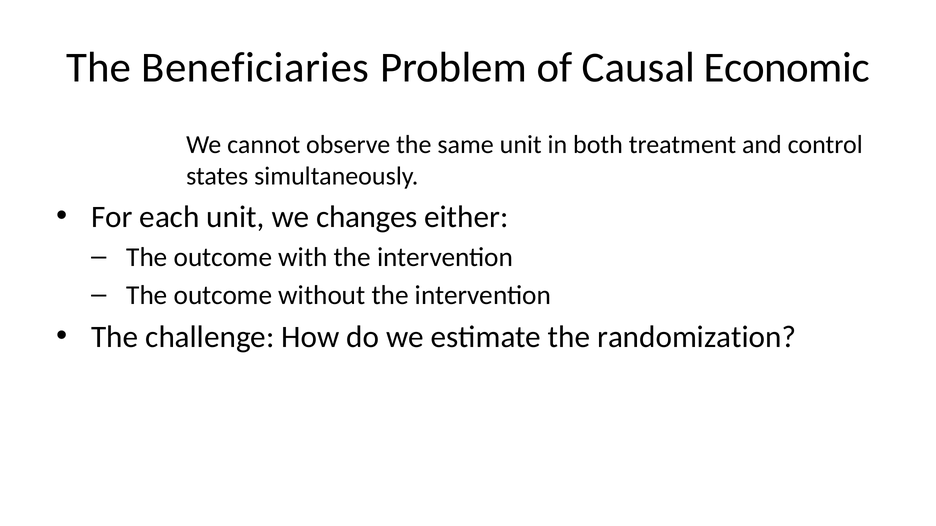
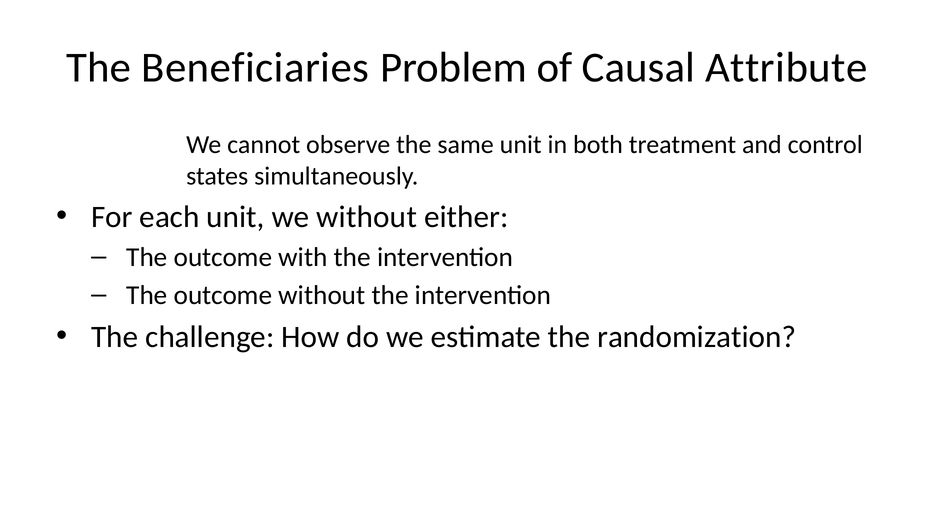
Economic: Economic -> Attribute (786, 68)
we changes: changes -> without (367, 217)
